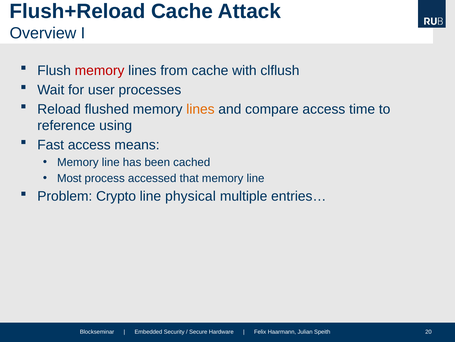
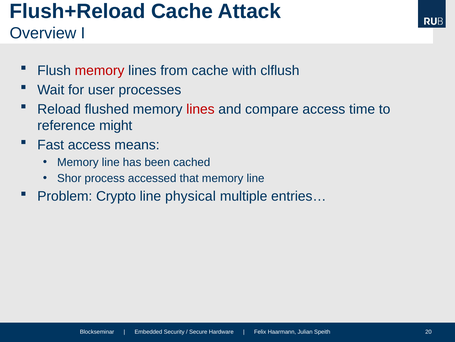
lines colour: orange -> red (200, 109)
using: using -> might (116, 125)
Most: Most -> Shor (69, 178)
